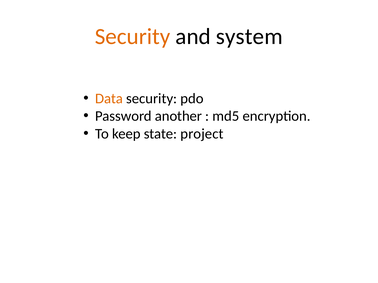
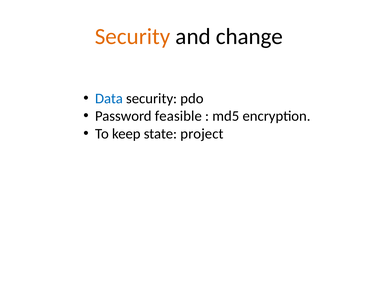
system: system -> change (249, 37)
Data colour: orange -> blue (109, 99)
another: another -> feasible (178, 116)
